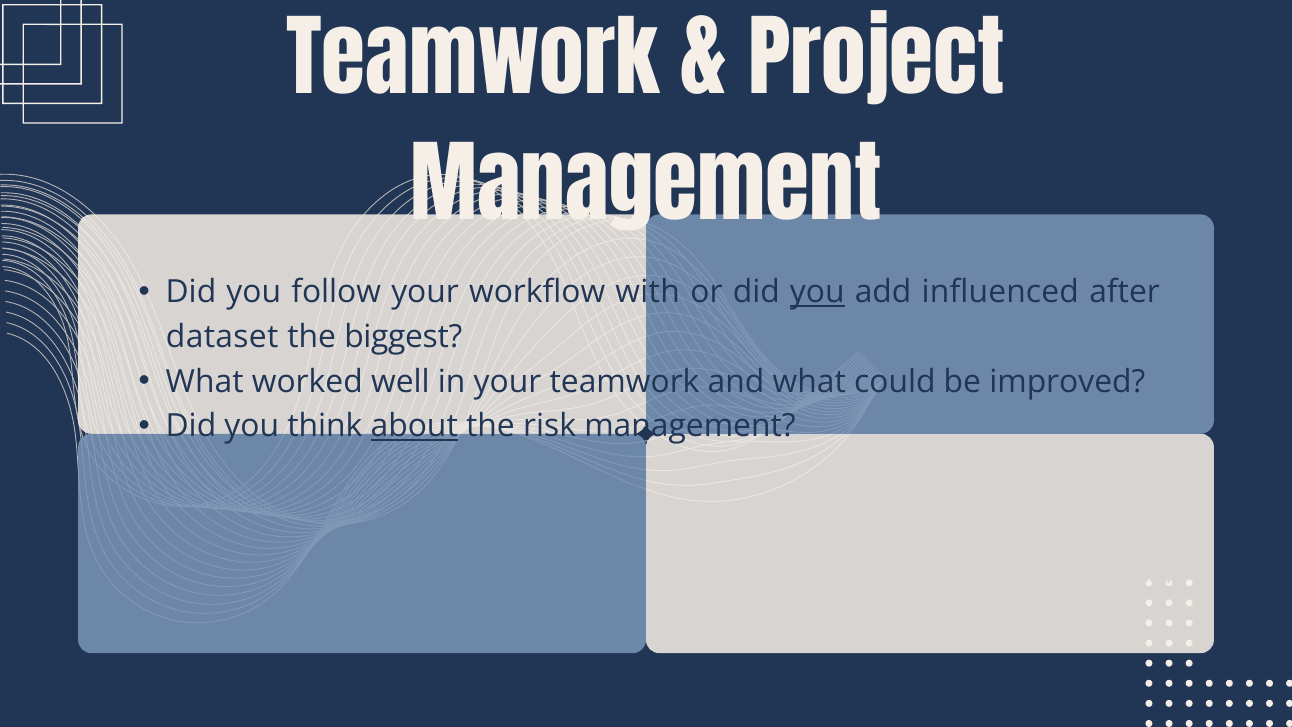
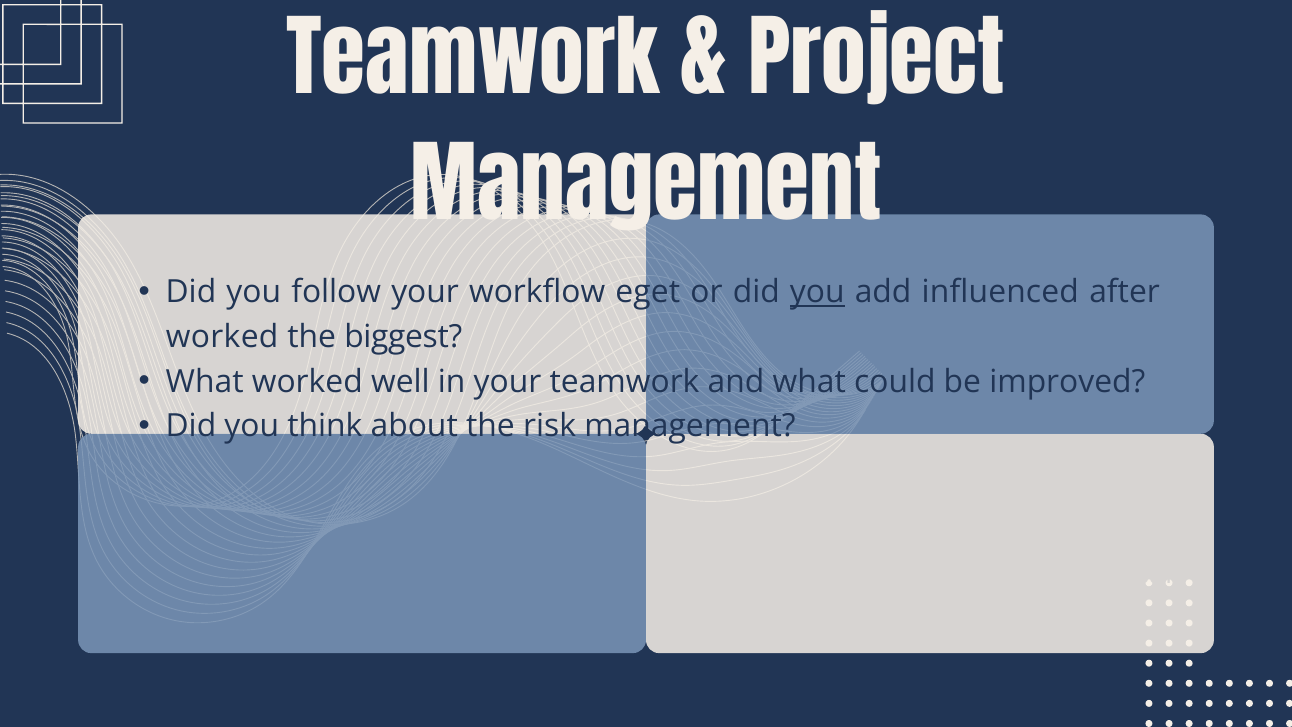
workflow with: with -> eget (648, 292)
dataset: dataset -> worked (222, 337)
about underline: present -> none (414, 426)
